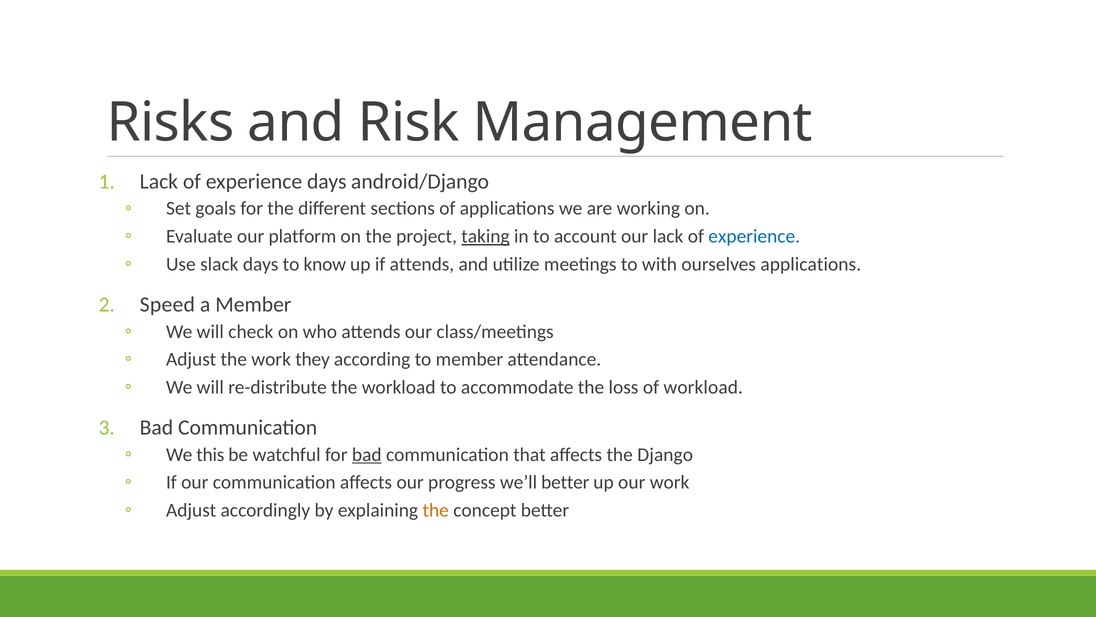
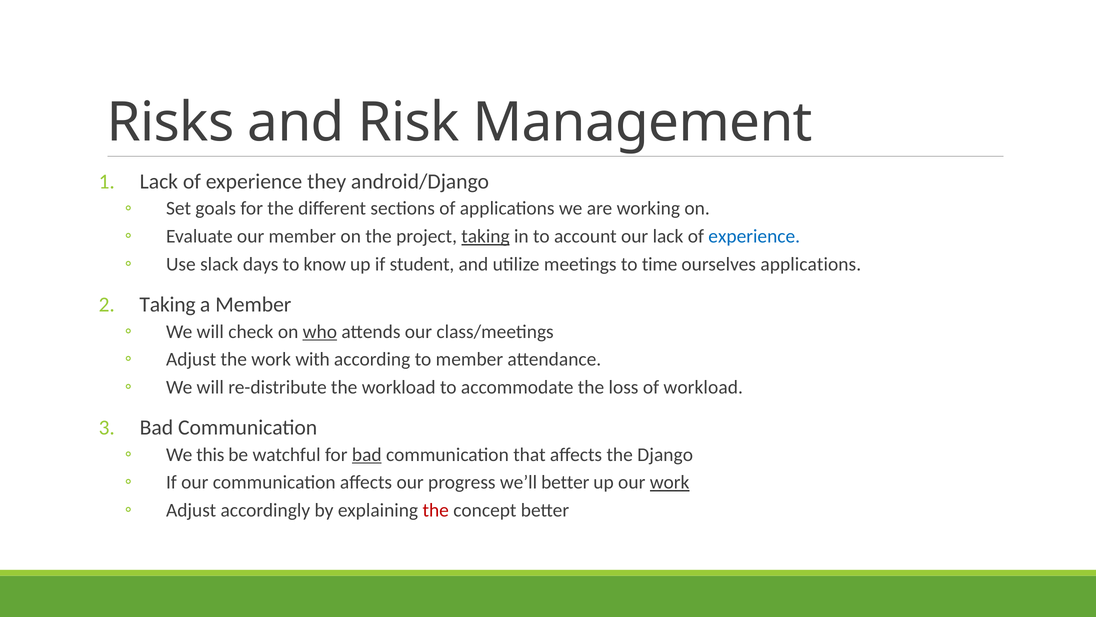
experience days: days -> they (327, 182)
our platform: platform -> member (302, 236)
if attends: attends -> student (422, 264)
with: with -> time (660, 264)
Speed: Speed -> Taking (168, 305)
who underline: none -> present (320, 331)
they: they -> with (313, 359)
work underline: none -> present (670, 482)
the colour: orange -> red (436, 510)
